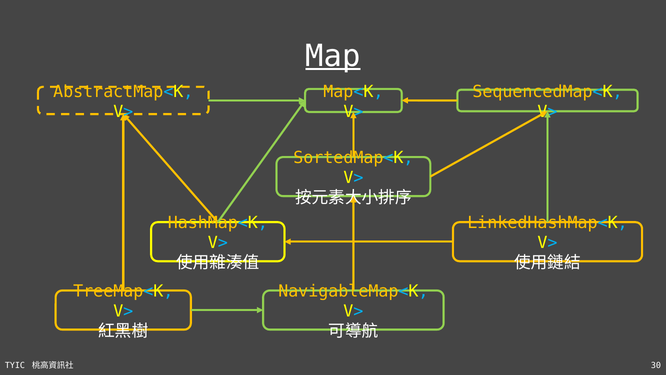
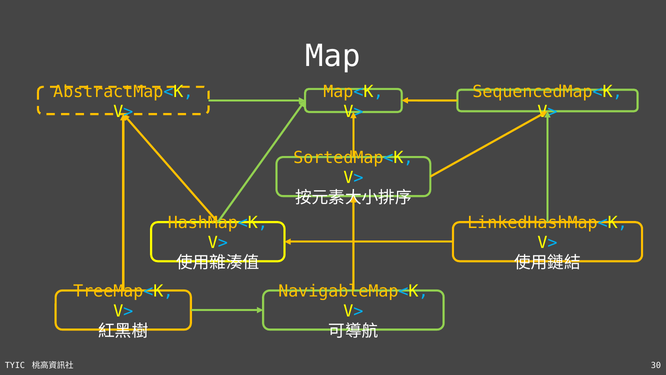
Map underline: present -> none (333, 56)
